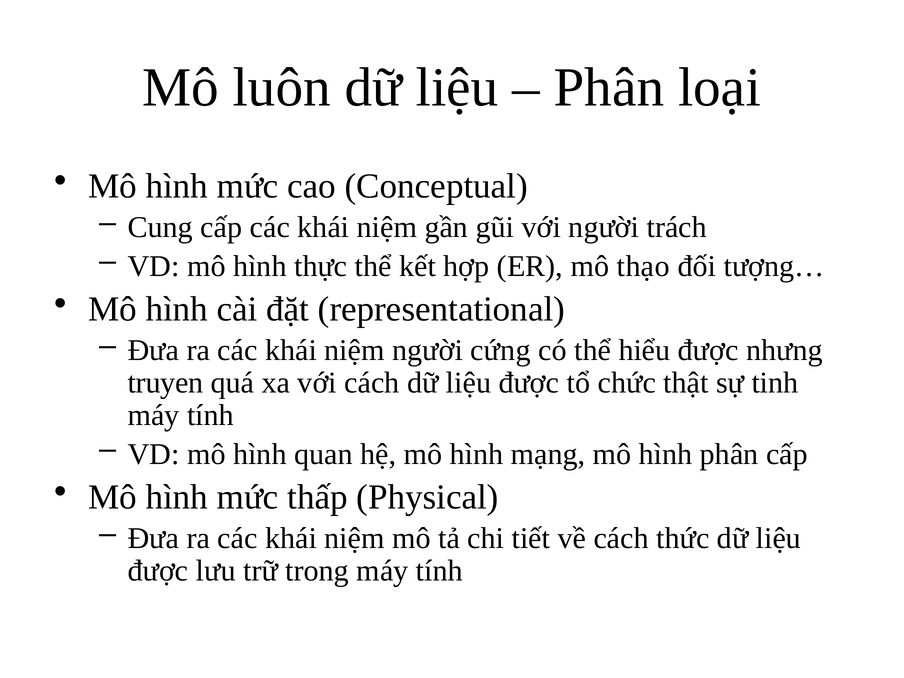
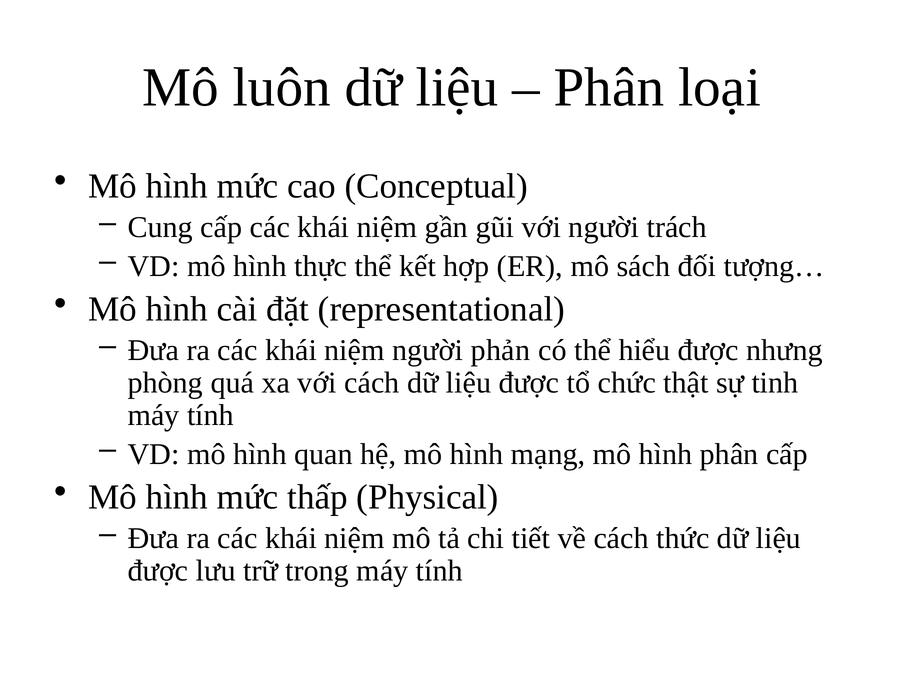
thạo: thạo -> sách (643, 266)
cứng: cứng -> phản (500, 350)
truyen: truyen -> phòng (165, 383)
